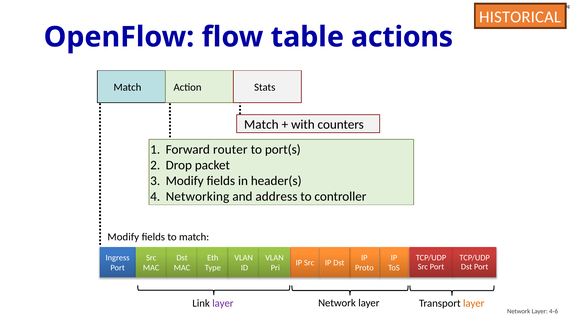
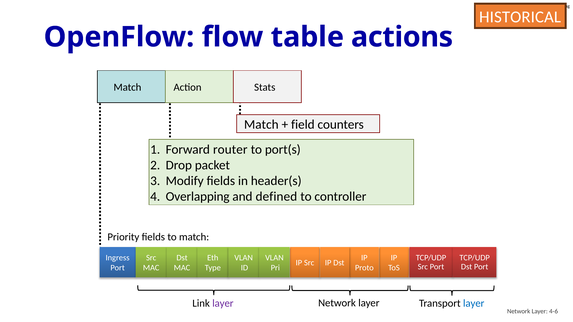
with: with -> field (303, 125)
Networking: Networking -> Overlapping (198, 197)
address: address -> defined (276, 197)
Modify: Modify -> Priority (123, 237)
layer colour: orange -> blue (474, 304)
